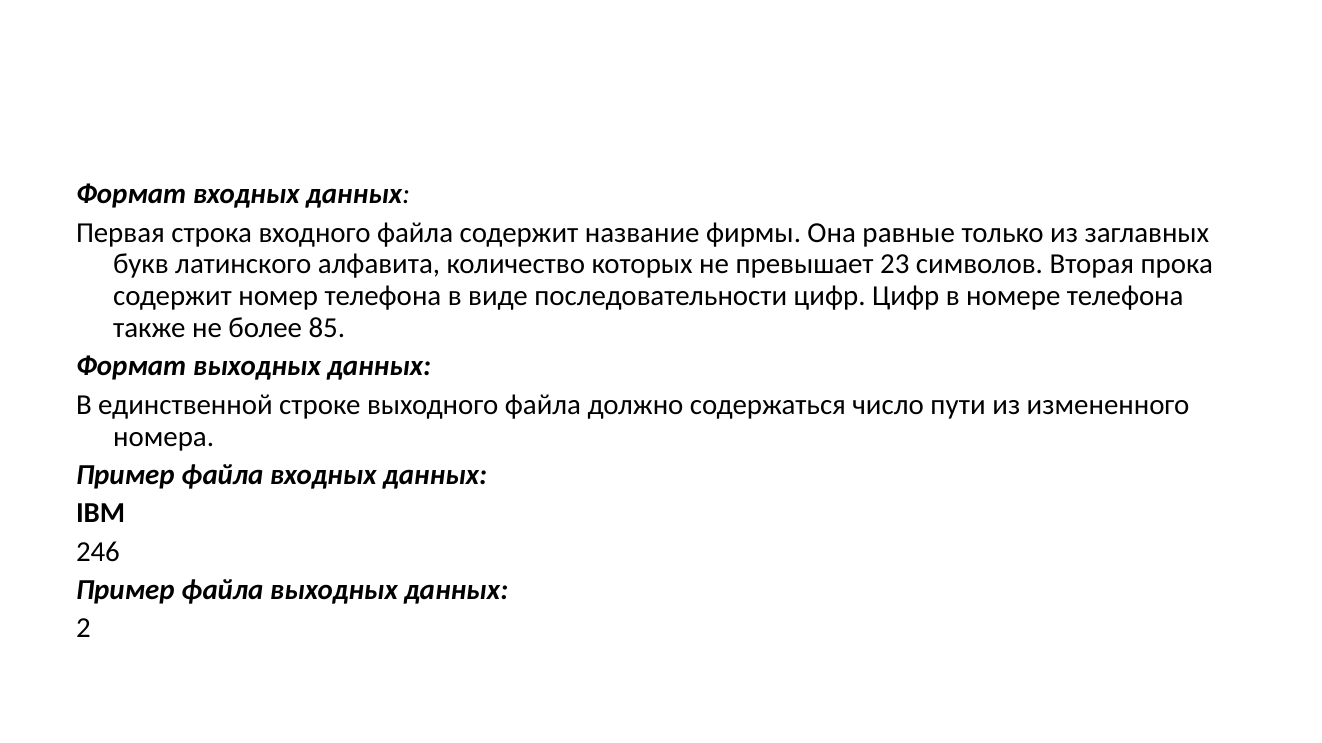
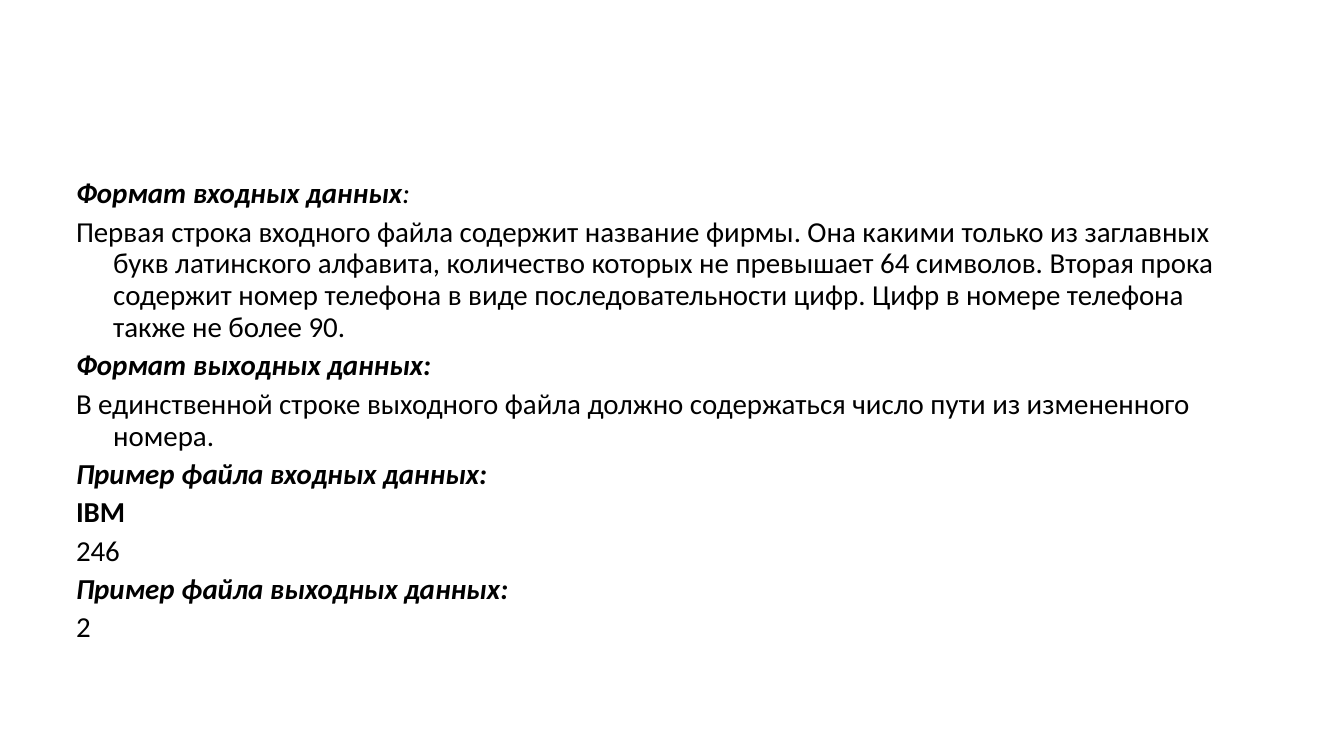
равные: равные -> какими (909, 233)
23: 23 -> 64 (895, 265)
85: 85 -> 90 (327, 328)
